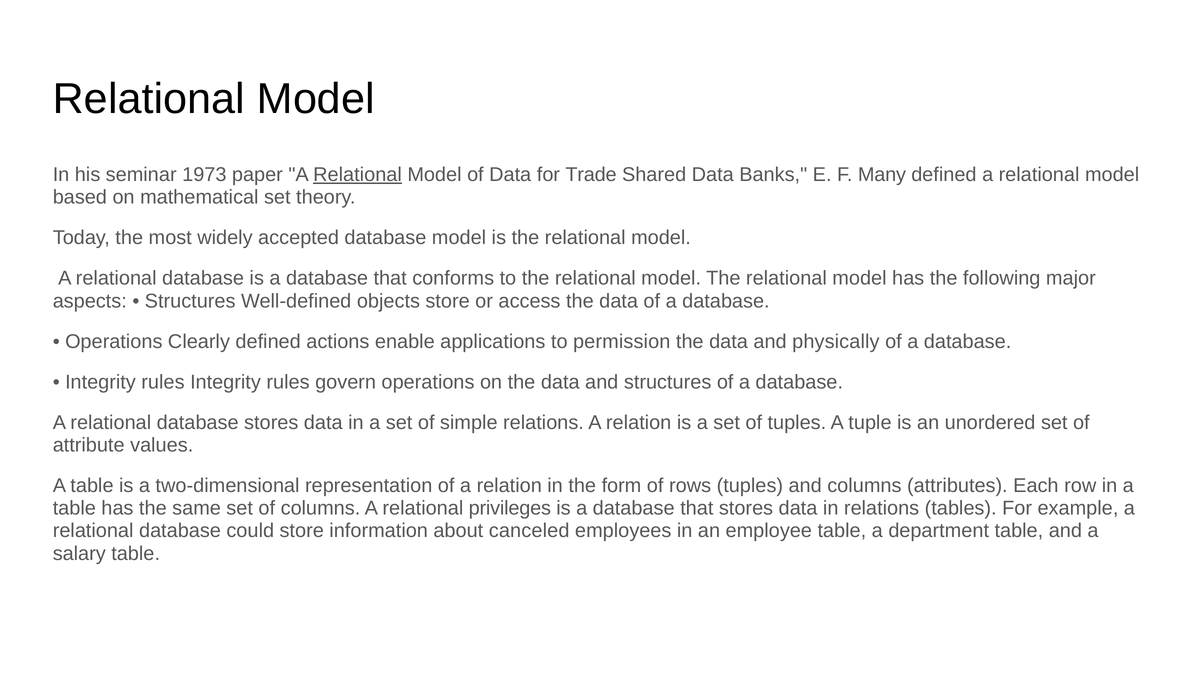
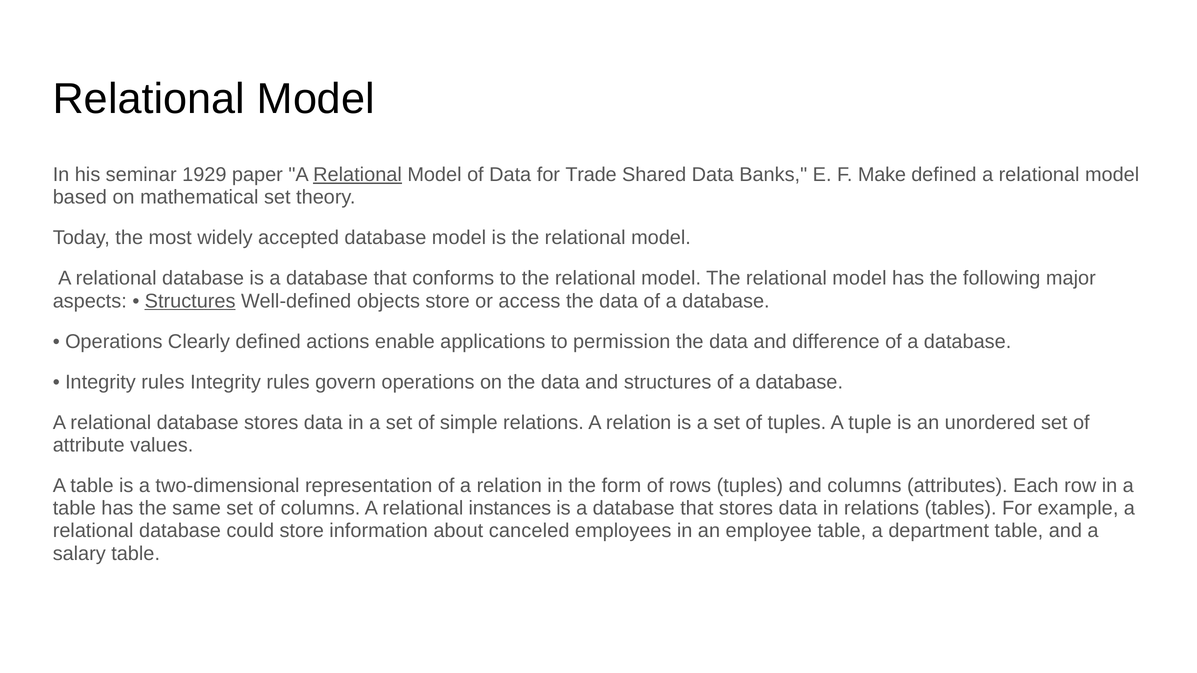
1973: 1973 -> 1929 (204, 175)
Many: Many -> Make (882, 175)
Structures underline: none -> present (190, 301)
physically: physically -> difference (836, 342)
privileges: privileges -> instances (510, 509)
